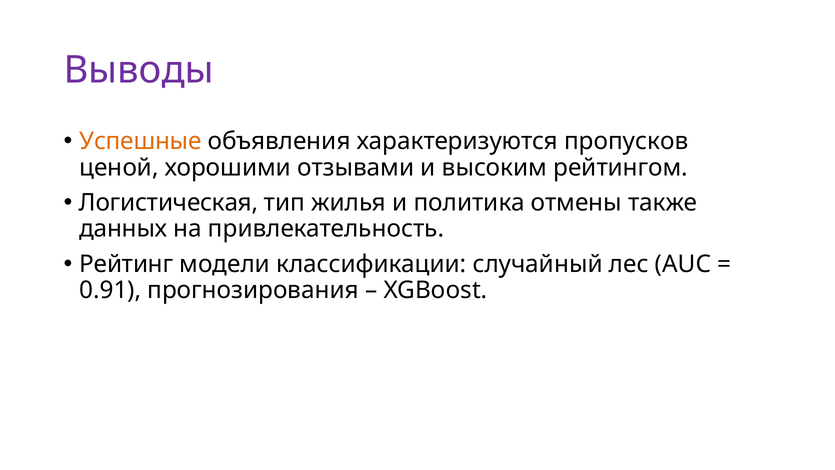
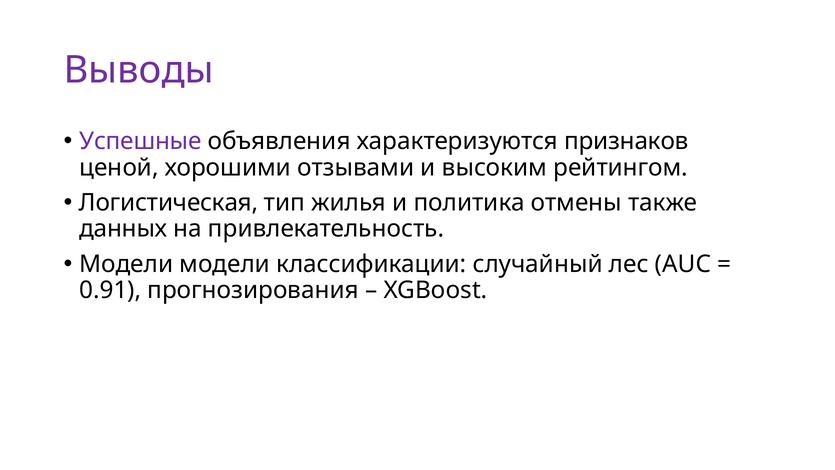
Успешные colour: orange -> purple (141, 141)
пропусков: пропусков -> признаков (626, 141)
Рейтинг: Рейтинг -> Модели (126, 264)
